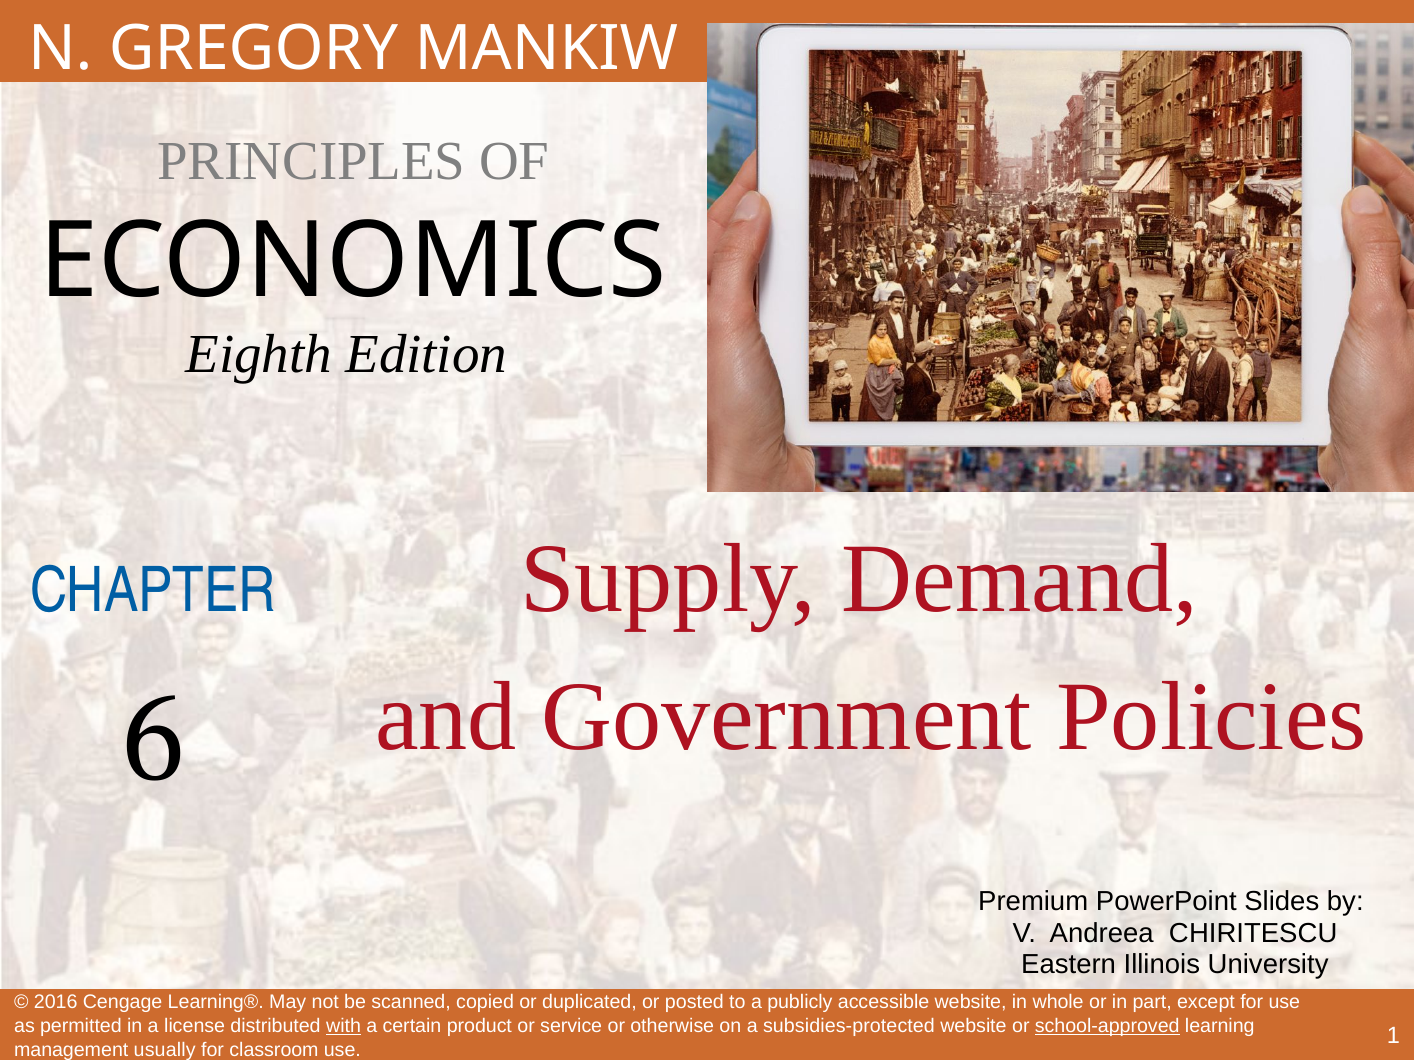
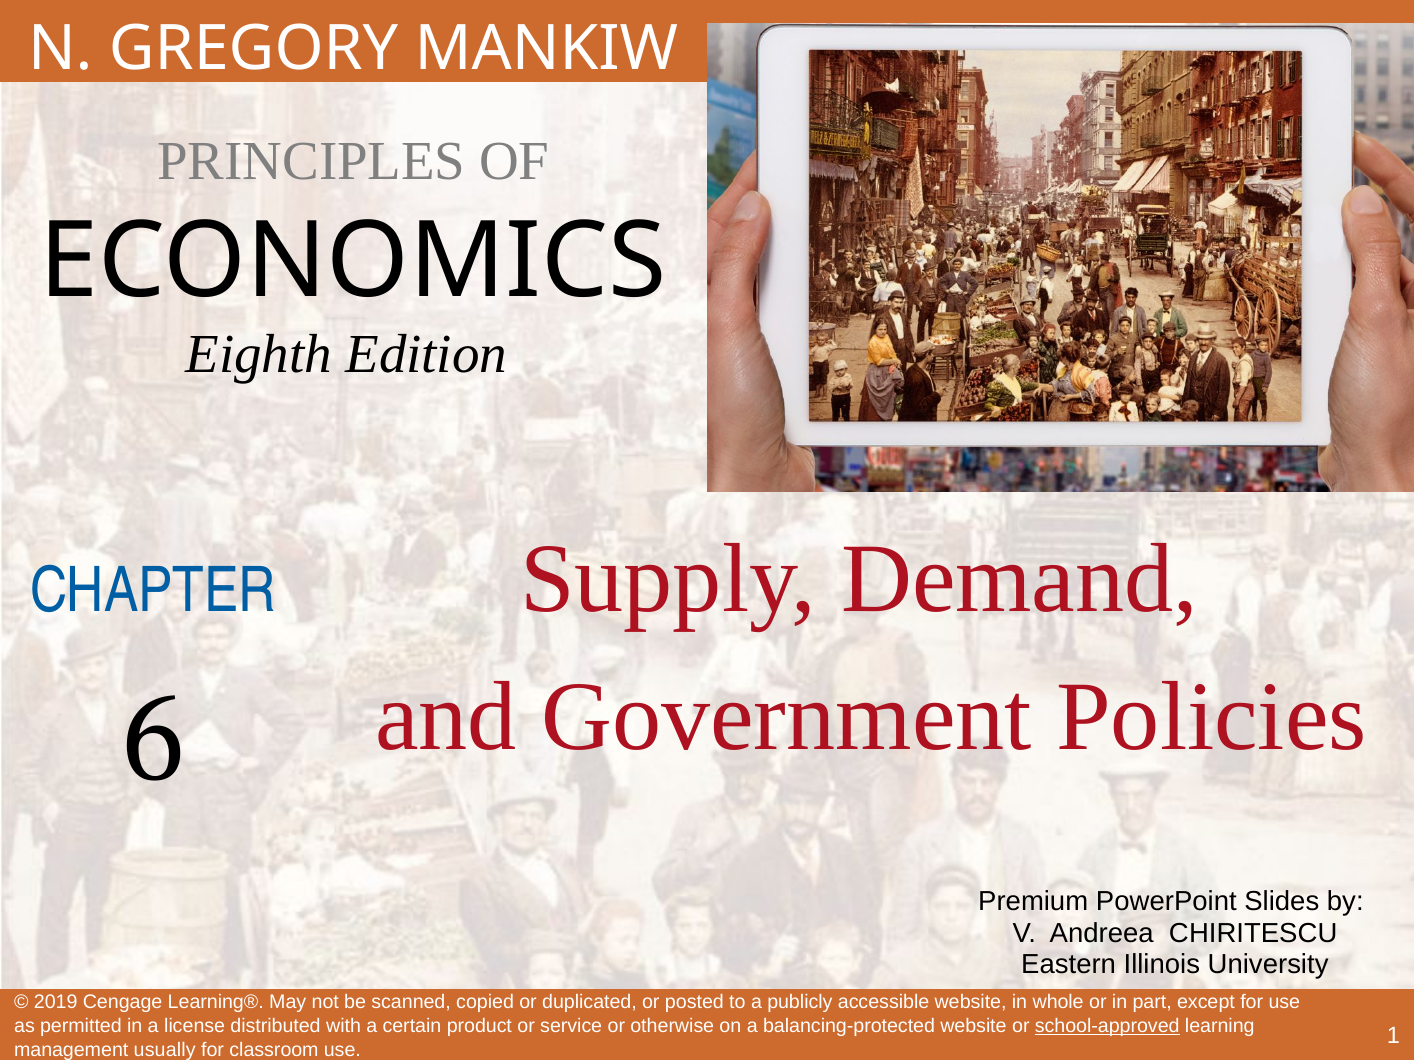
2016: 2016 -> 2019 (56, 1003)
with underline: present -> none (344, 1026)
subsidies-protected: subsidies-protected -> balancing-protected (849, 1026)
